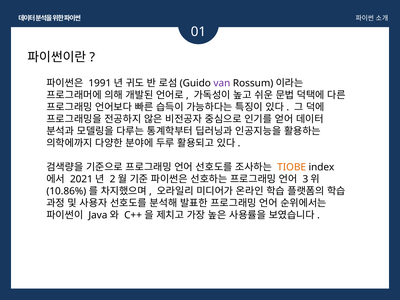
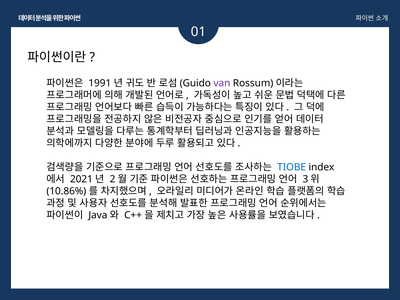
TIOBE colour: orange -> blue (292, 167)
